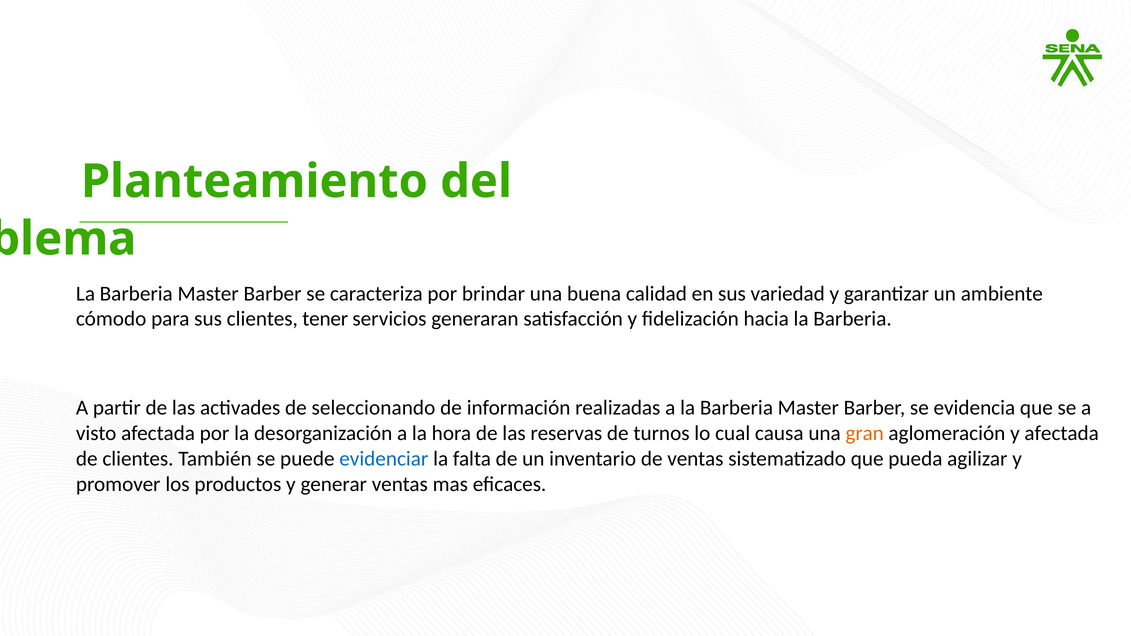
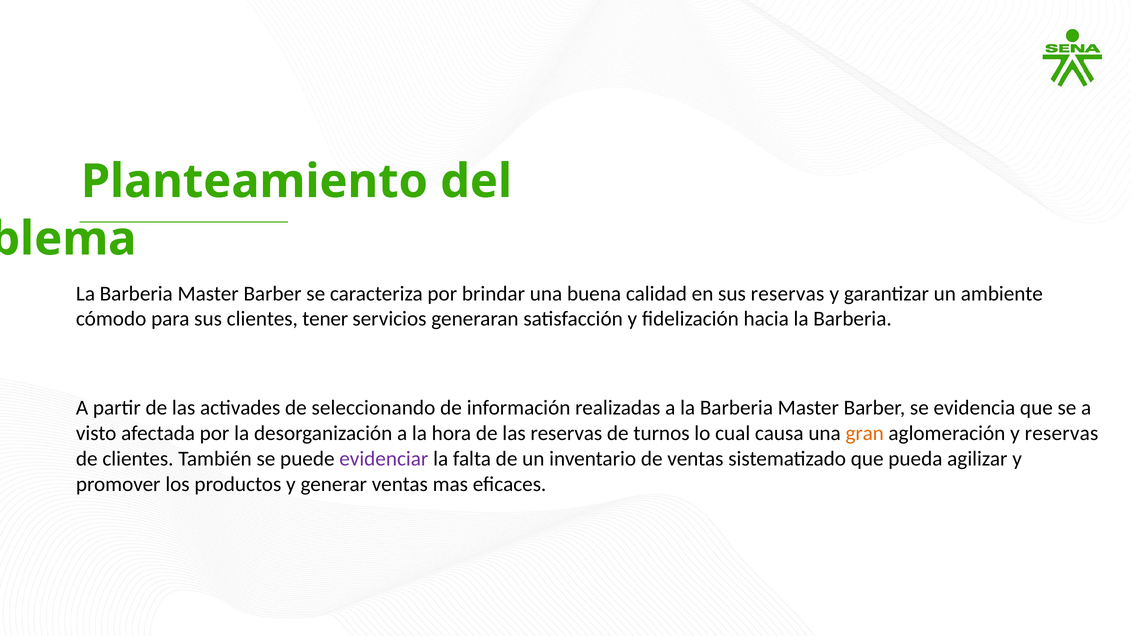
sus variedad: variedad -> reservas (788, 294)
y afectada: afectada -> reservas (1062, 433)
evidenciar colour: blue -> purple (384, 459)
